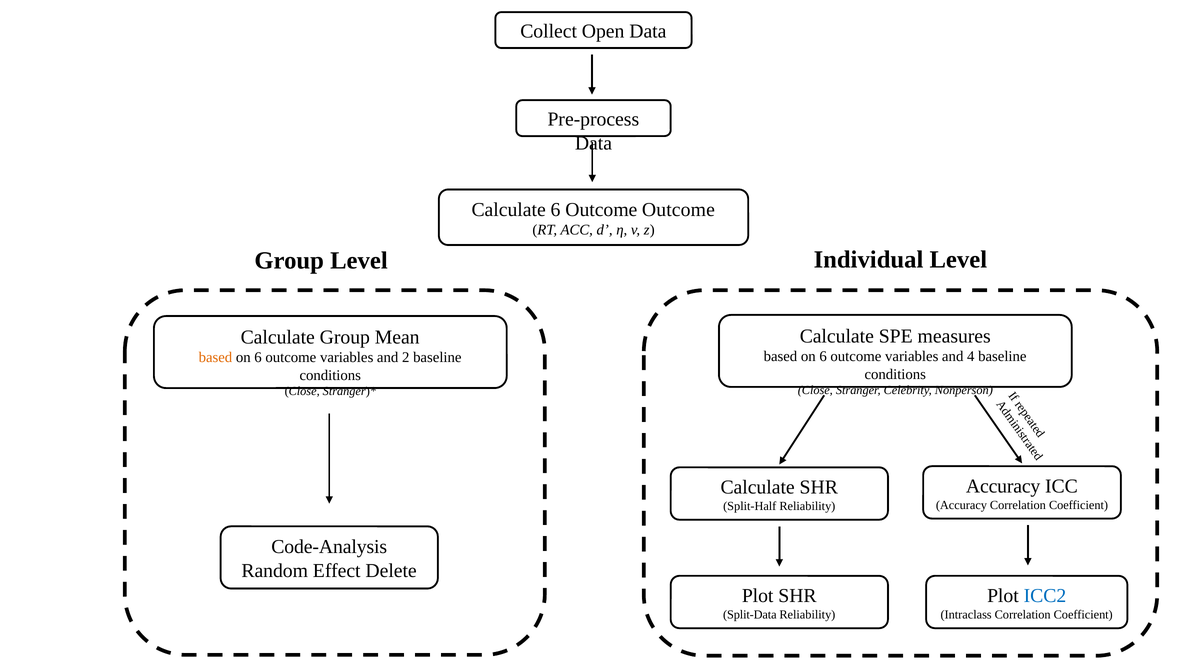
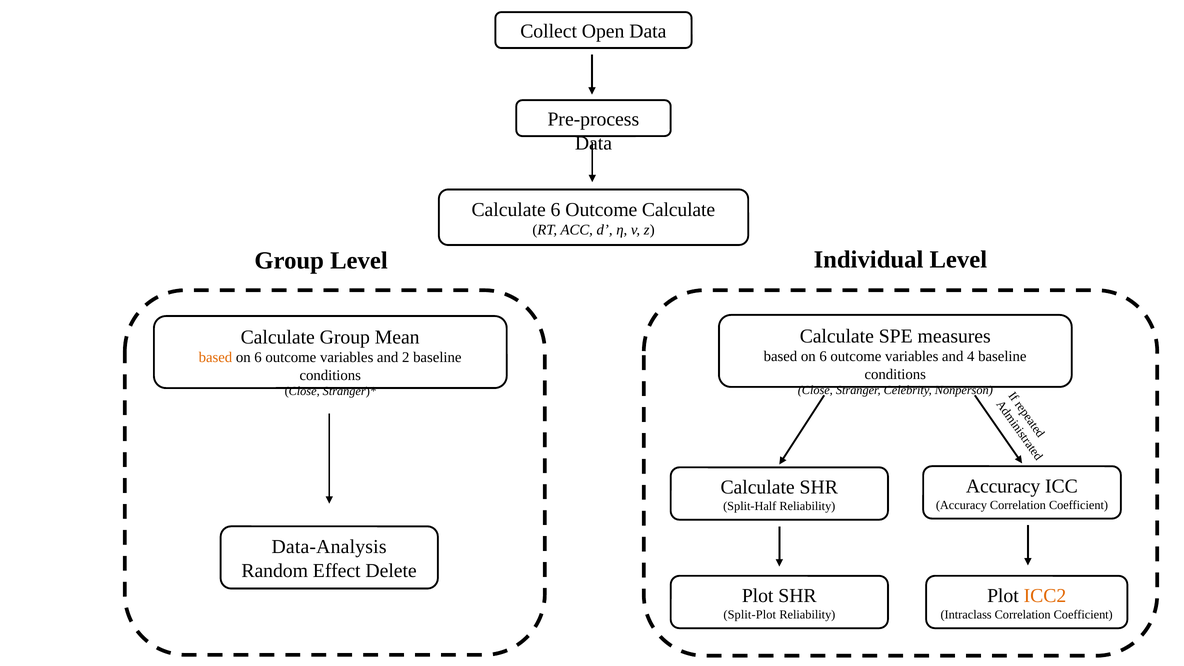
Outcome Outcome: Outcome -> Calculate (679, 210)
Code-Analysis: Code-Analysis -> Data-Analysis (329, 547)
ICC2 colour: blue -> orange (1045, 596)
Split-Data: Split-Data -> Split-Plot (750, 615)
